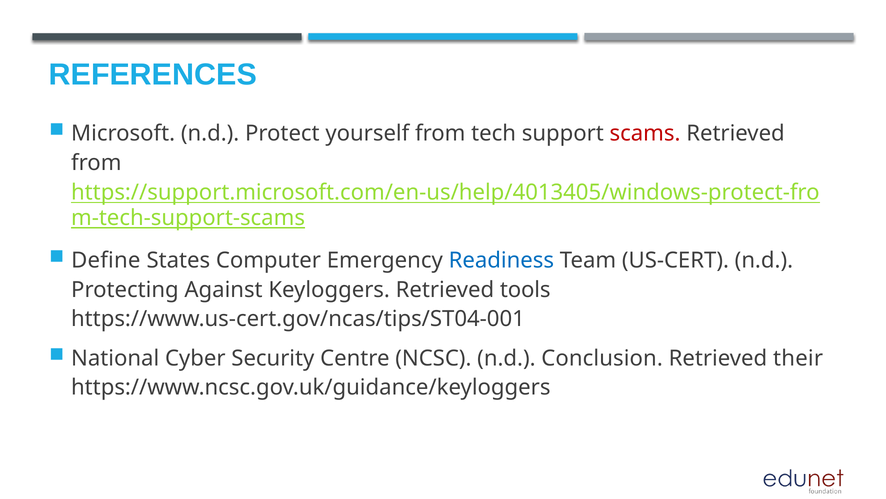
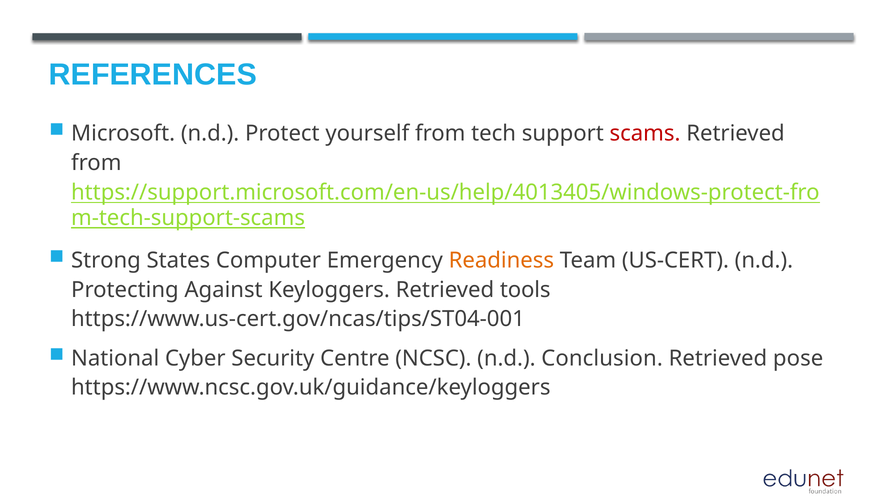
Define: Define -> Strong (106, 260)
Readiness colour: blue -> orange (501, 260)
their: their -> pose (798, 358)
